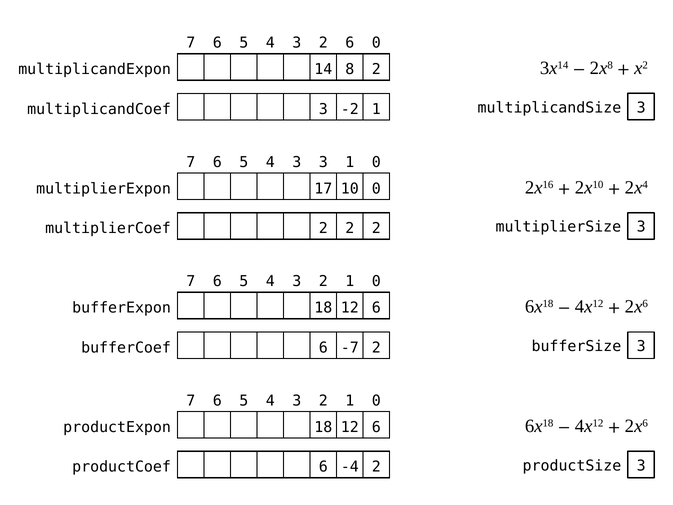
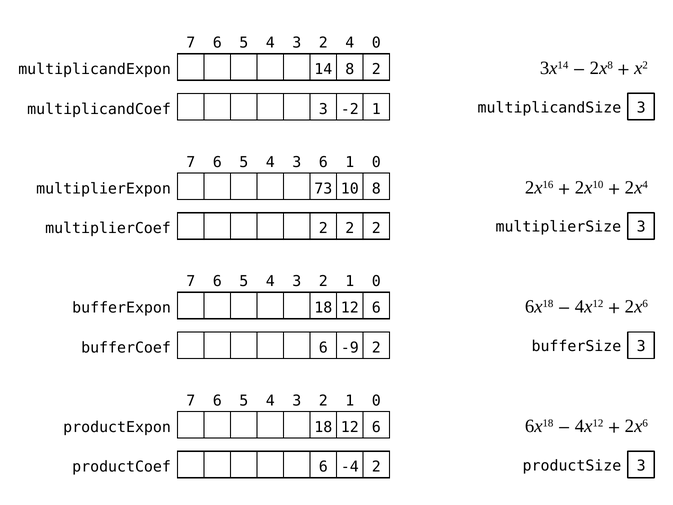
2 6: 6 -> 4 (350, 43)
3 3: 3 -> 6 (323, 162)
17: 17 -> 73 (323, 189)
10 0: 0 -> 8 (376, 189)
-7: -7 -> -9 (350, 347)
